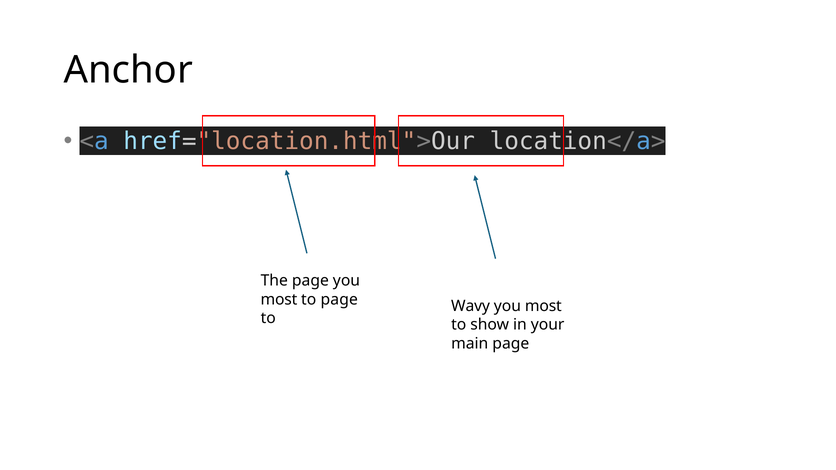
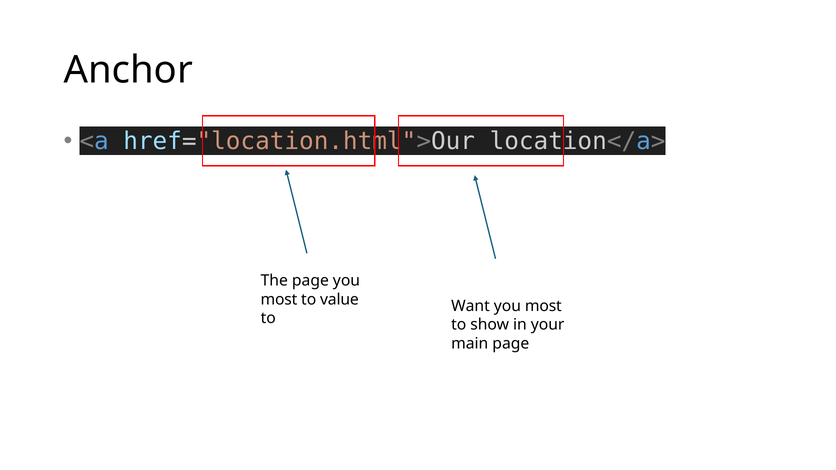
to page: page -> value (339, 300)
Wavy: Wavy -> Want (470, 306)
